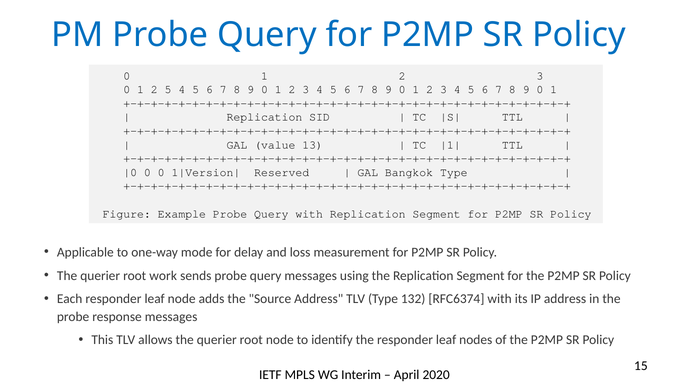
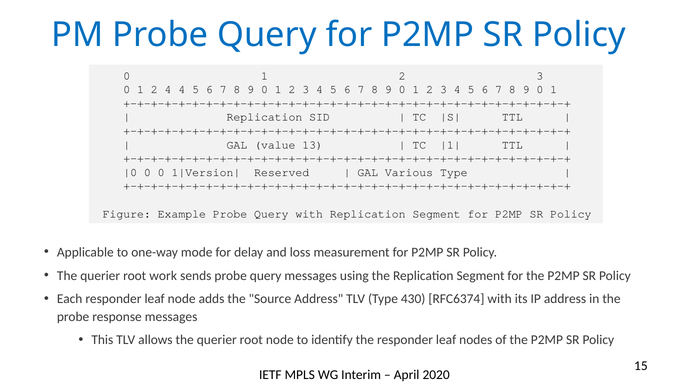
2 5: 5 -> 4 (168, 89)
Bangkok: Bangkok -> Various (409, 172)
132: 132 -> 430 (413, 299)
